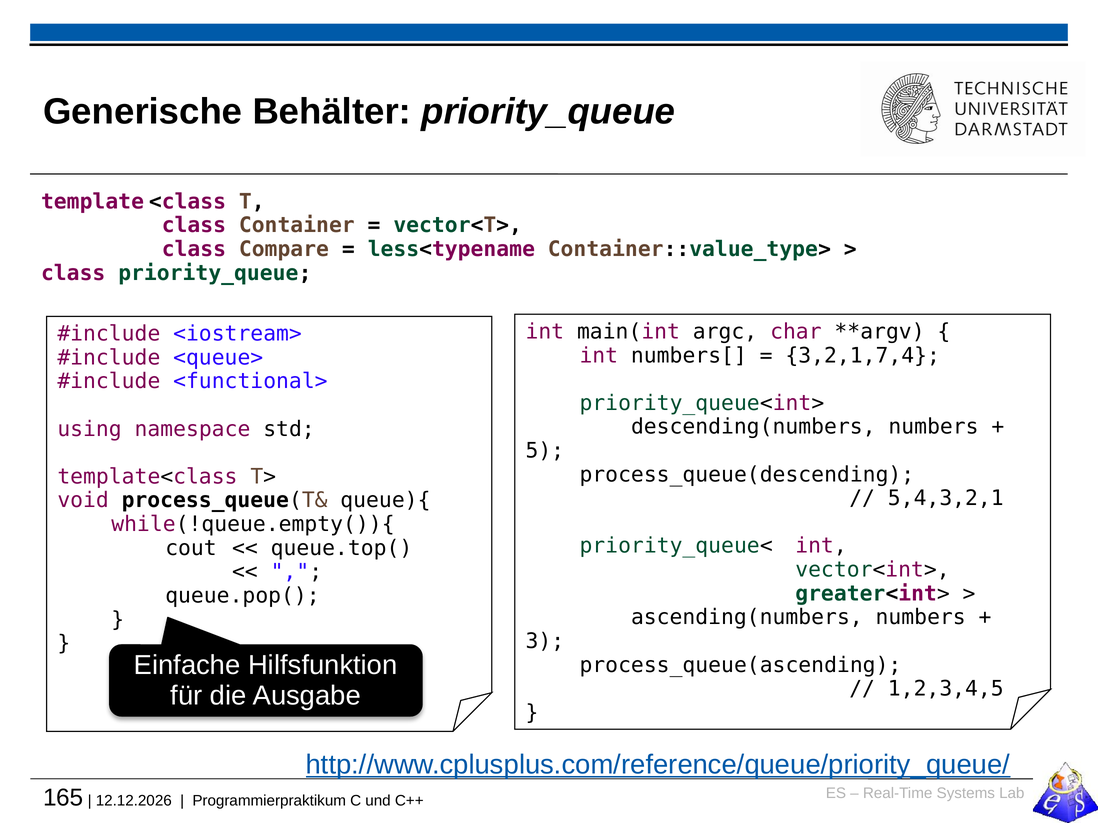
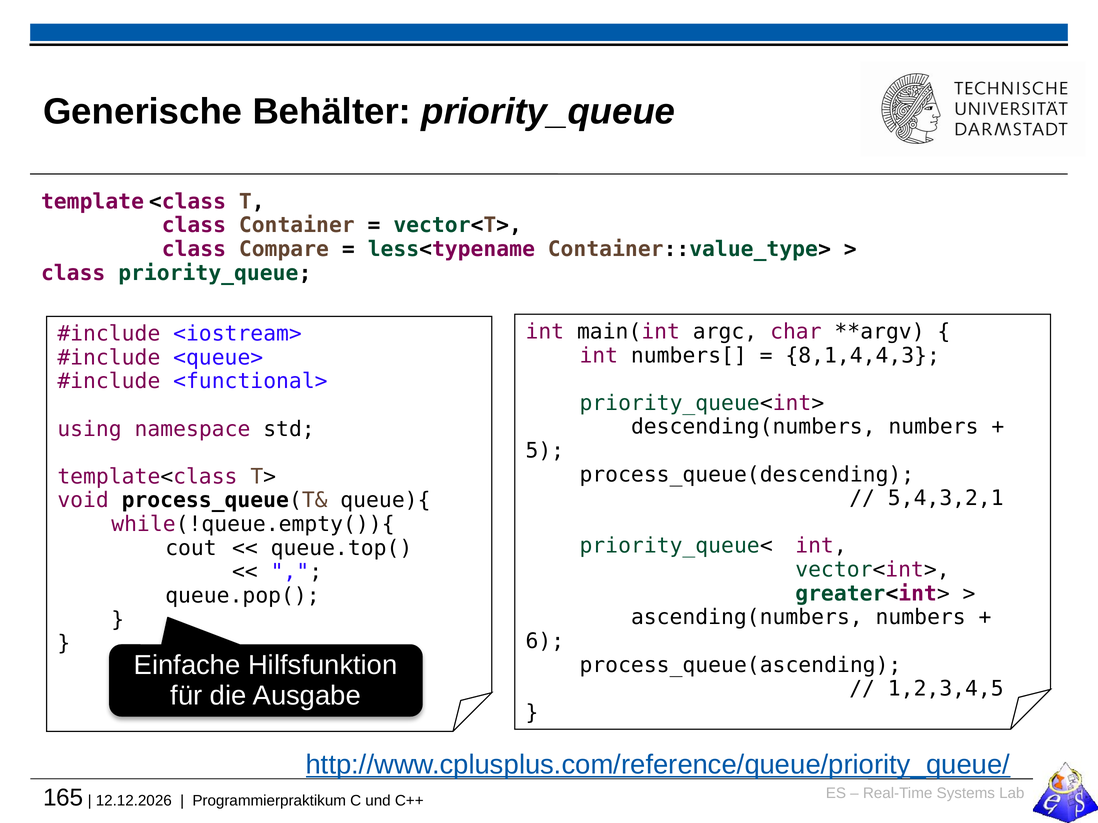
3,2,1,7,4: 3,2,1,7,4 -> 8,1,4,4,3 (863, 356)
3: 3 -> 6 (545, 642)
